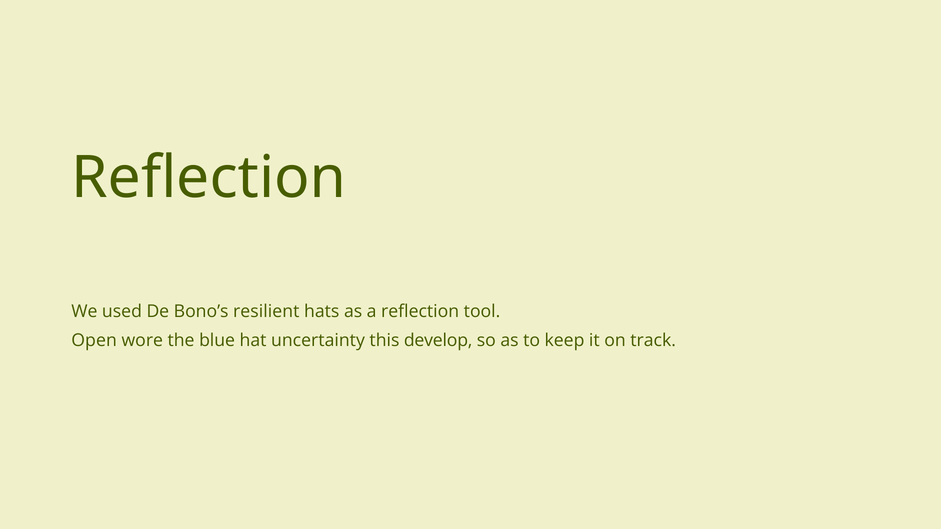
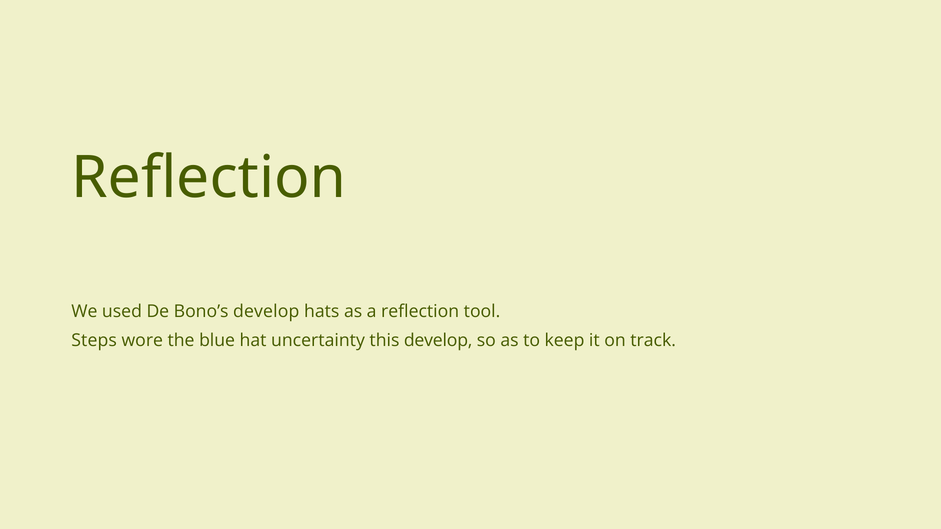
Bono’s resilient: resilient -> develop (266, 312)
Open: Open -> Steps (94, 340)
